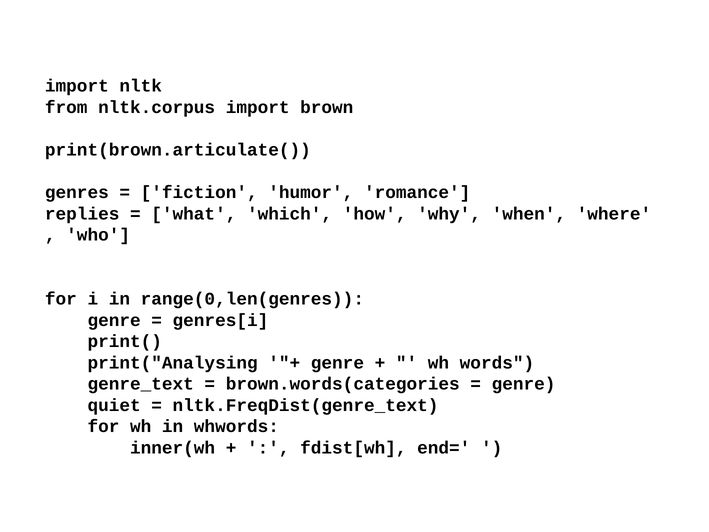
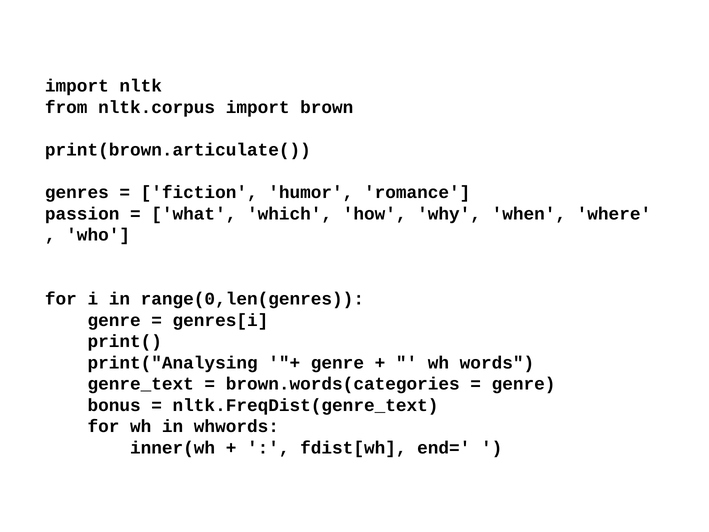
replies: replies -> passion (82, 214)
quiet: quiet -> bonus (114, 405)
